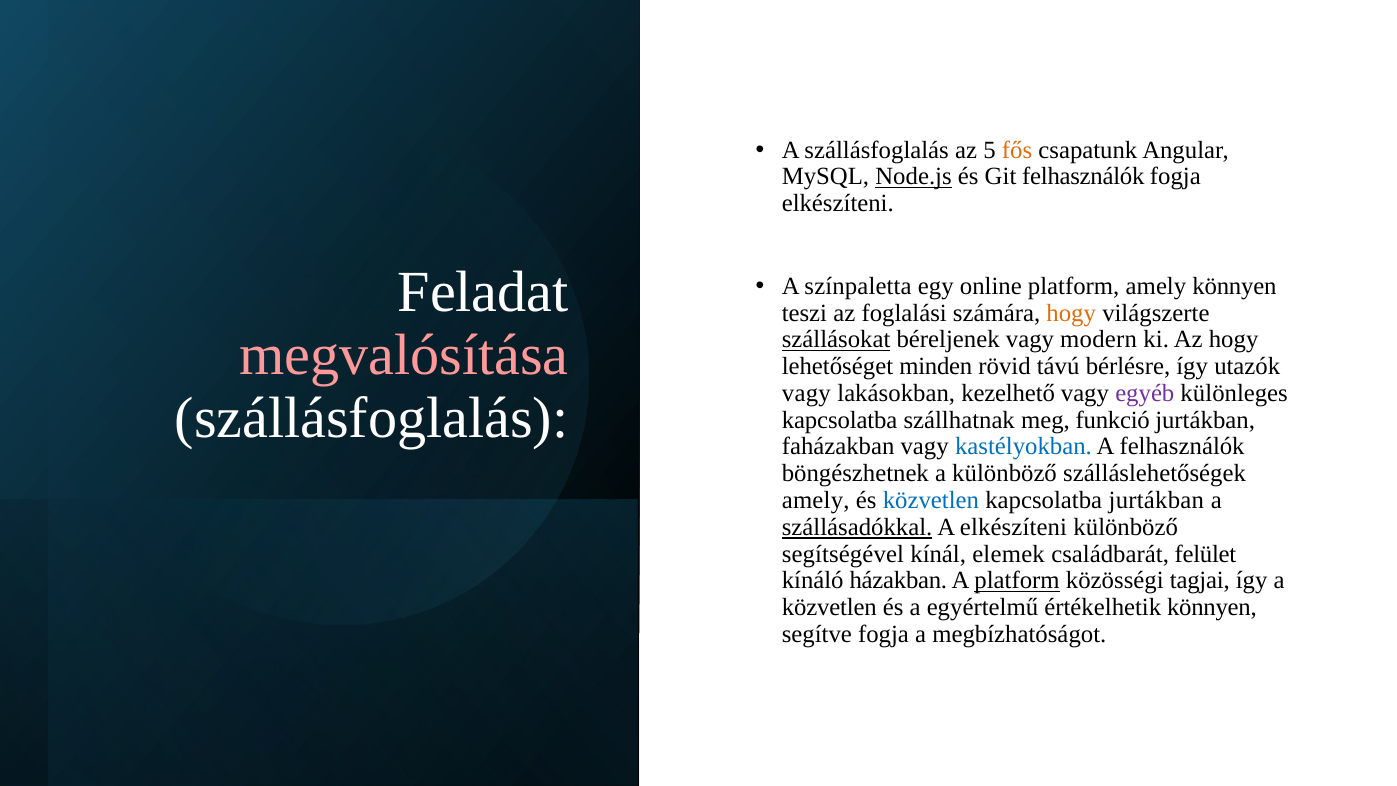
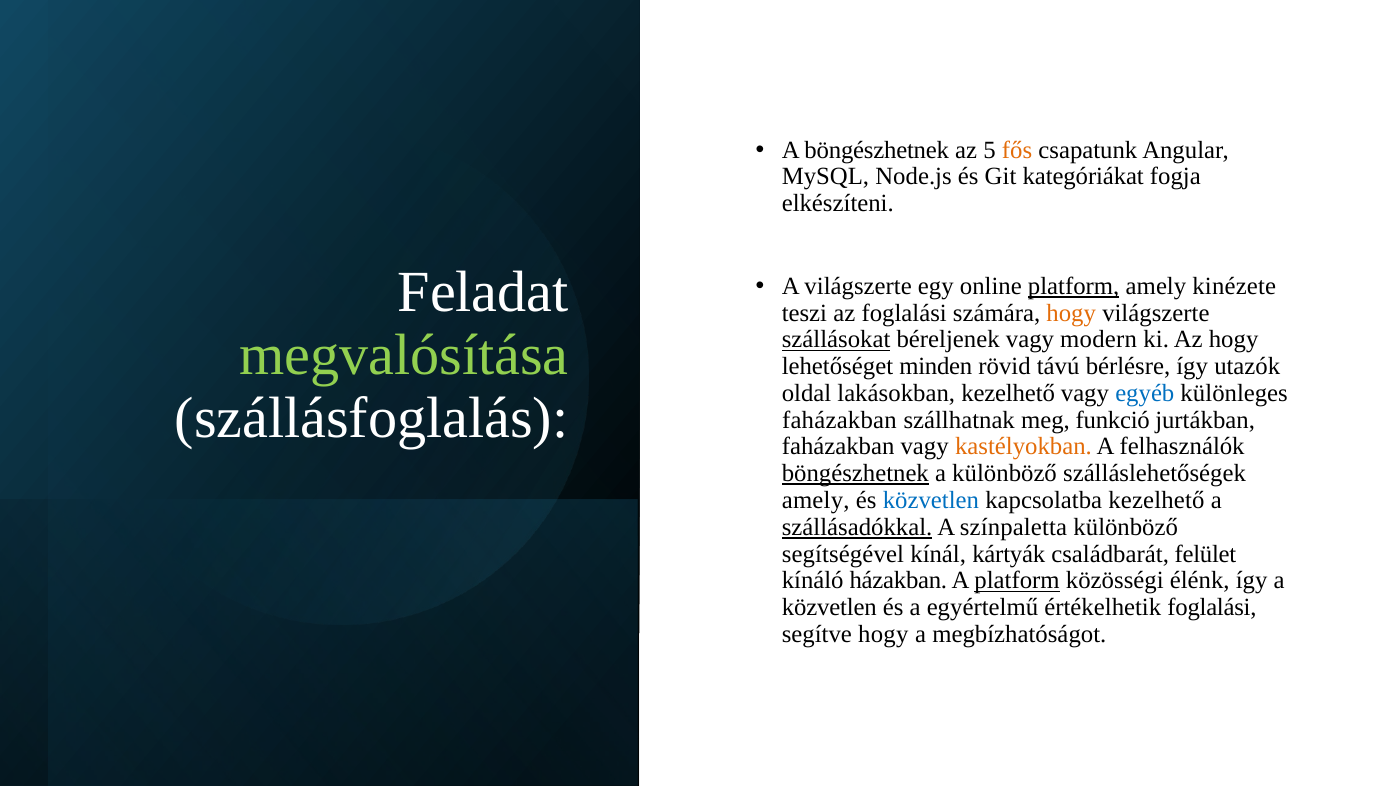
A szállásfoglalás: szállásfoglalás -> böngészhetnek (877, 150)
Node.js underline: present -> none (914, 177)
Git felhasználók: felhasználók -> kategóriákat (1083, 177)
A színpaletta: színpaletta -> világszerte (858, 286)
platform underline: none -> present (1074, 286)
amely könnyen: könnyen -> kinézete (1234, 286)
megvalósítása colour: pink -> light green (404, 356)
vagy: vagy -> oldal (807, 393)
egyéb colour: purple -> blue (1145, 393)
kapcsolatba: kapcsolatba -> faházakban (839, 420)
kastélyokban colour: blue -> orange (1023, 447)
böngészhetnek underline: none -> present (855, 473)
kapcsolatba jurtákban: jurtákban -> kezelhető (1156, 500)
A elkészíteni: elkészíteni -> színpaletta (1013, 527)
elemek: elemek -> kártyák (1009, 554)
tagjai: tagjai -> élénk (1200, 581)
értékelhetik könnyen: könnyen -> foglalási (1212, 607)
segítve fogja: fogja -> hogy (883, 634)
